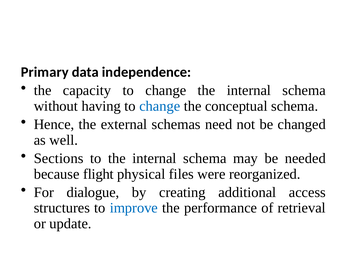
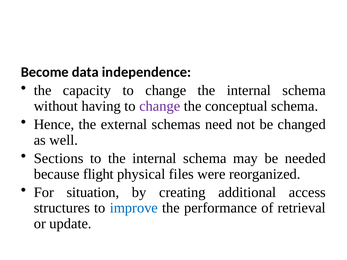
Primary: Primary -> Become (45, 72)
change colour: blue -> purple (160, 106)
dialogue: dialogue -> situation (93, 193)
